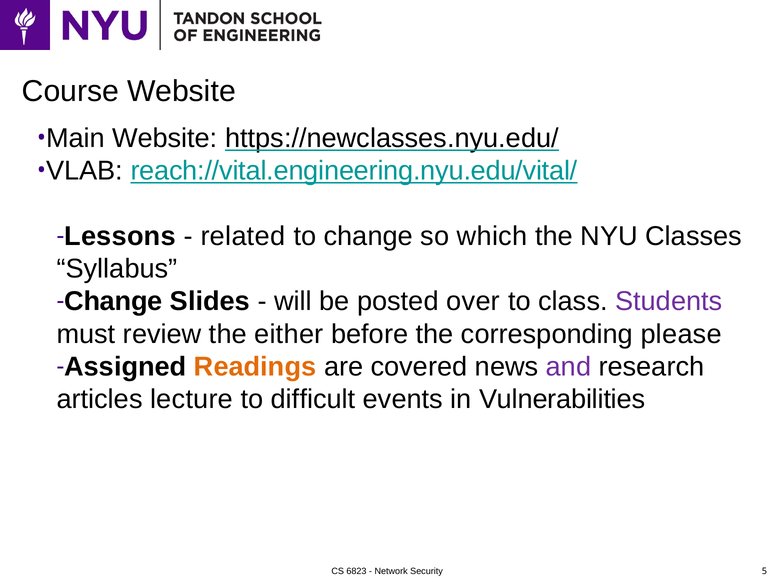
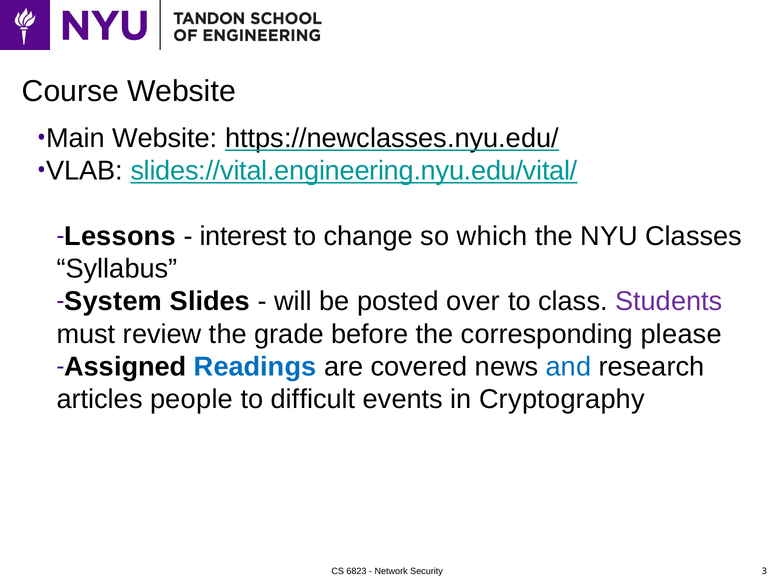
reach://vital.engineering.nyu.edu/vital/: reach://vital.engineering.nyu.edu/vital/ -> slides://vital.engineering.nyu.edu/vital/ (354, 171)
related: related -> interest (243, 236)
Change: Change -> System (113, 301)
either: either -> grade (289, 334)
Readings colour: orange -> blue (255, 367)
and colour: purple -> blue (568, 367)
lecture: lecture -> people (192, 399)
Vulnerabilities: Vulnerabilities -> Cryptography (562, 399)
5: 5 -> 3 (764, 571)
